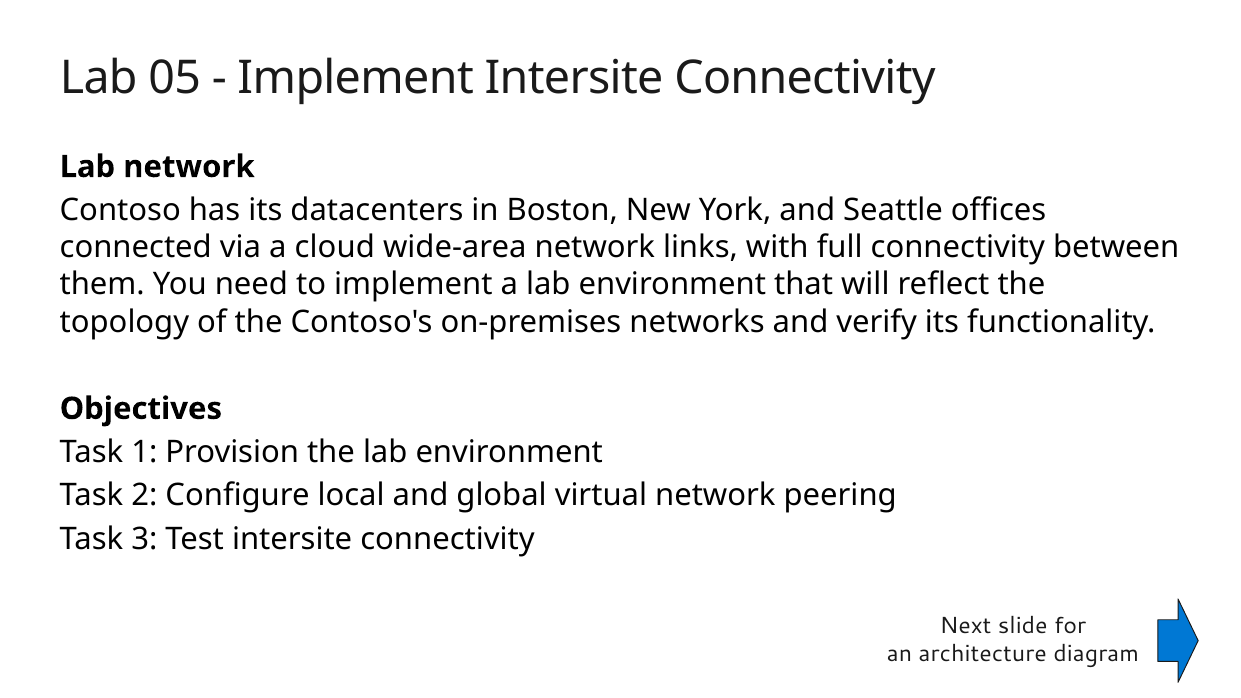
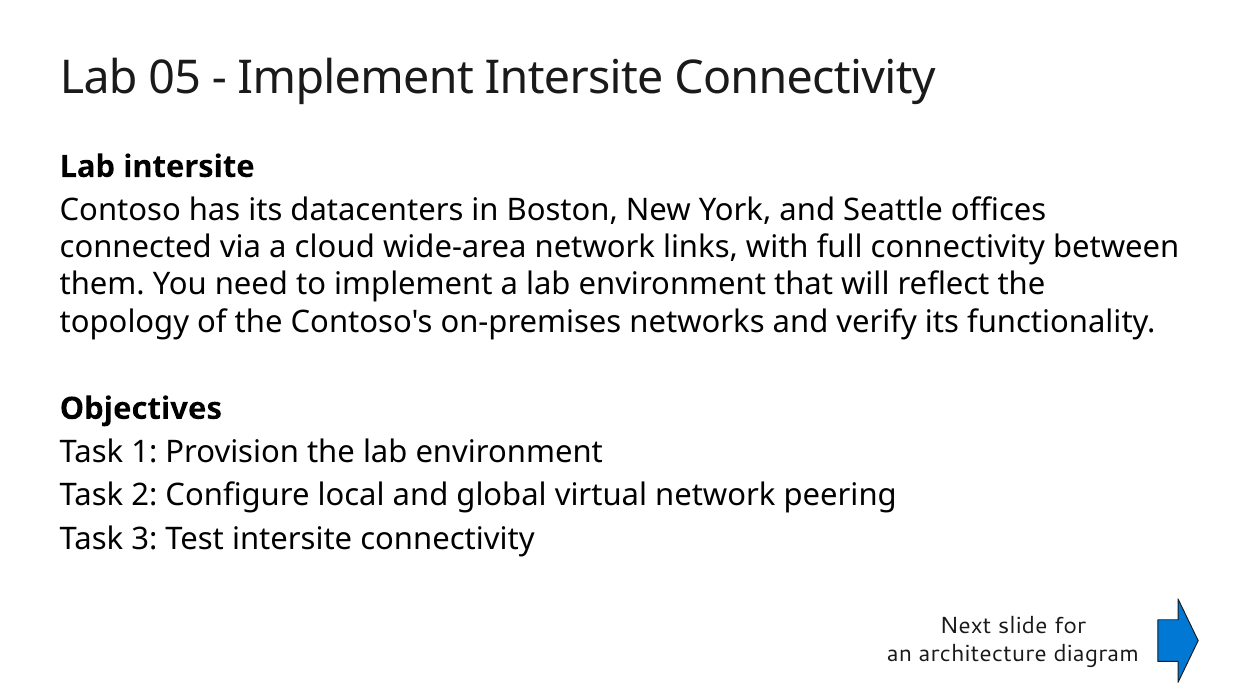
Lab network: network -> intersite (189, 167)
